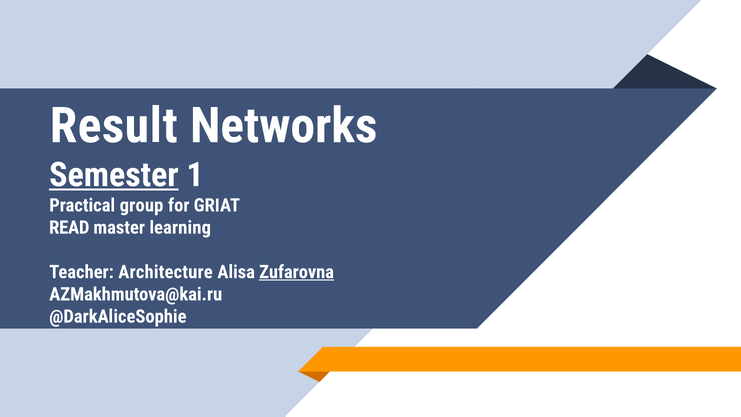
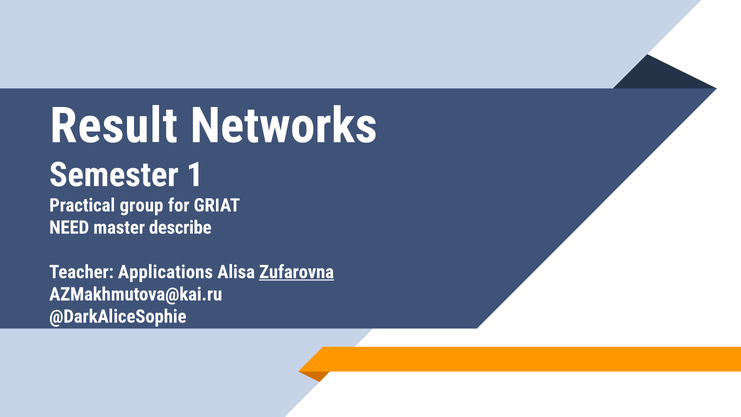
Semester underline: present -> none (114, 175)
READ: READ -> NEED (69, 227)
learning: learning -> describe (180, 227)
Architecture: Architecture -> Applications (165, 272)
